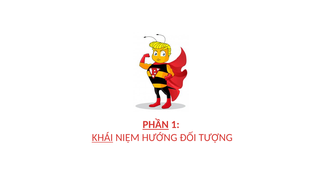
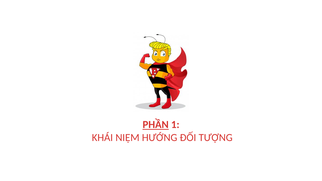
KHÁI underline: present -> none (102, 138)
